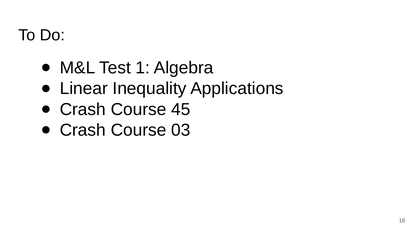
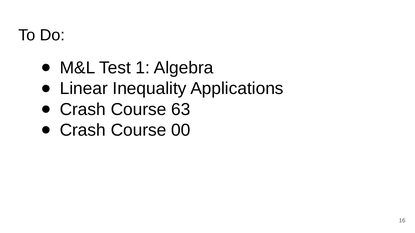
45: 45 -> 63 (181, 110)
03: 03 -> 00 (181, 130)
